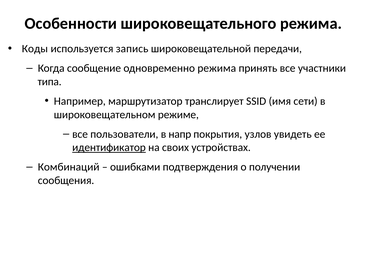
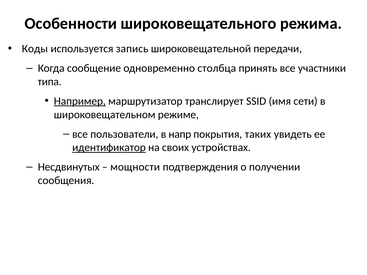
одновременно режима: режима -> столбца (217, 68)
Например underline: none -> present (80, 101)
узлов: узлов -> таких (258, 134)
Комбинаций: Комбинаций -> Несдвинутых (69, 167)
ошибками: ошибками -> мощности (135, 167)
